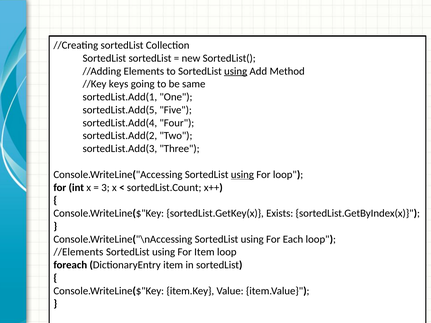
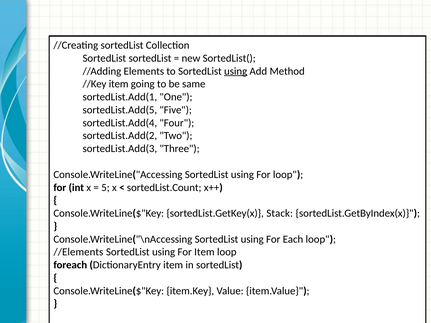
//Key keys: keys -> item (119, 84)
using underline: present -> none (242, 175)
3: 3 -> 5 (105, 188)
Exists: Exists -> Stack (280, 213)
